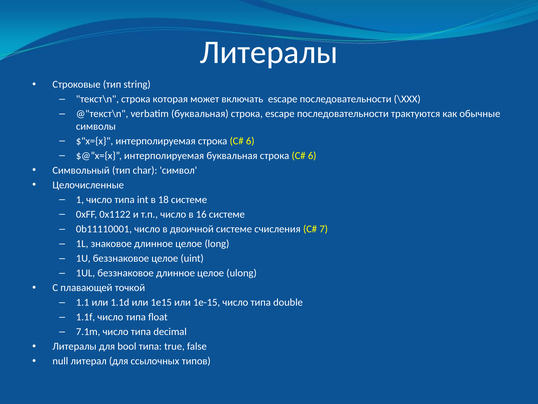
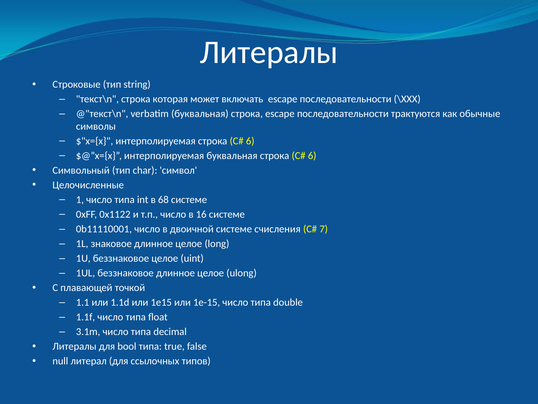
18: 18 -> 68 (163, 200)
7.1m: 7.1m -> 3.1m (88, 331)
